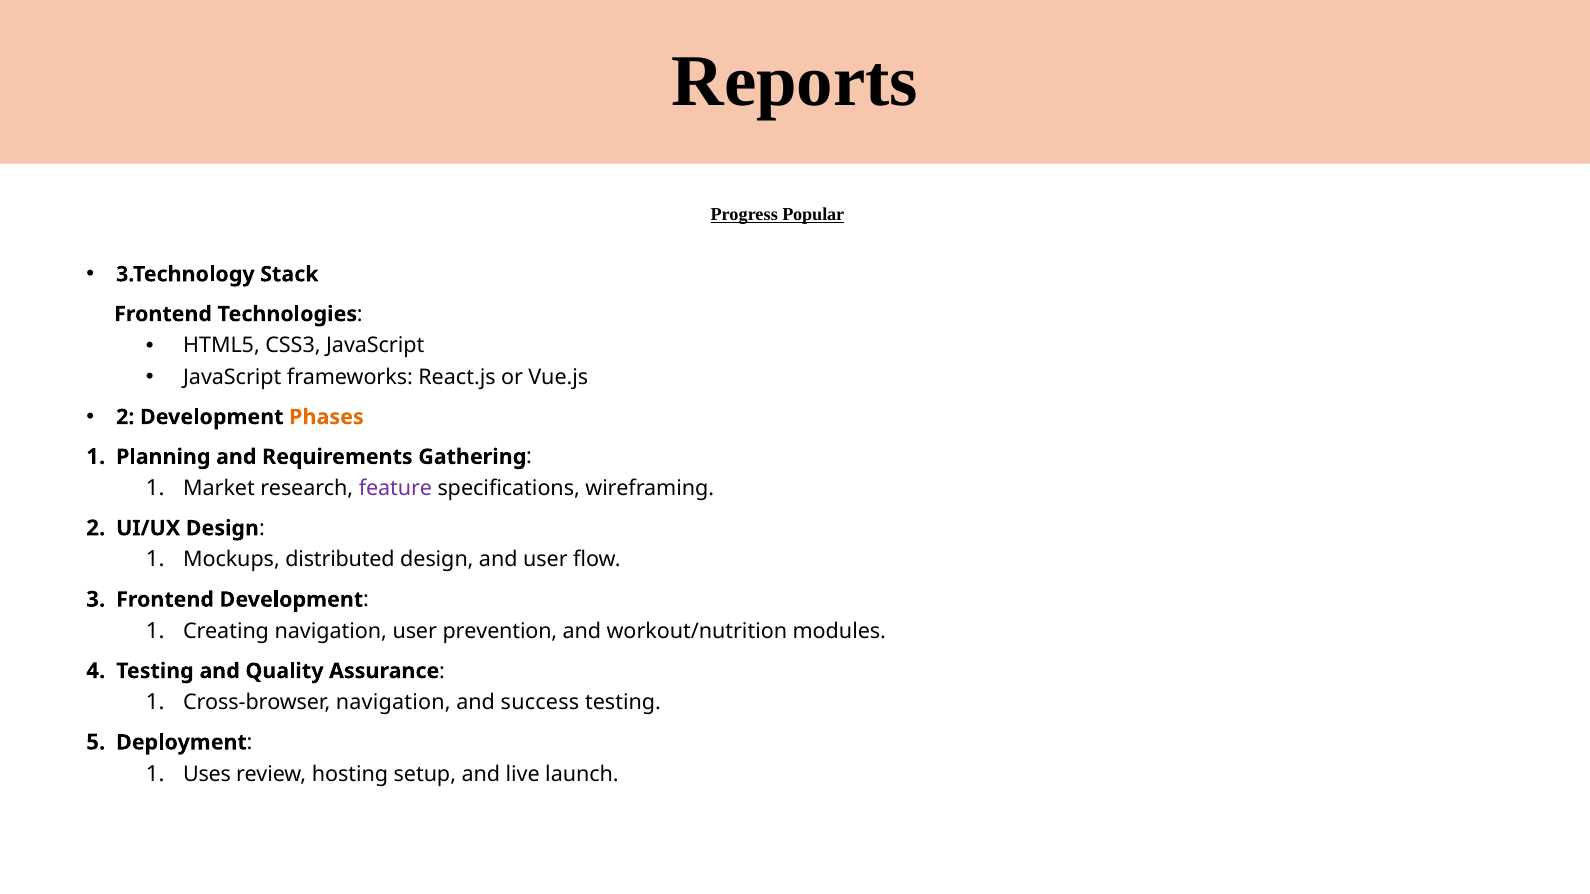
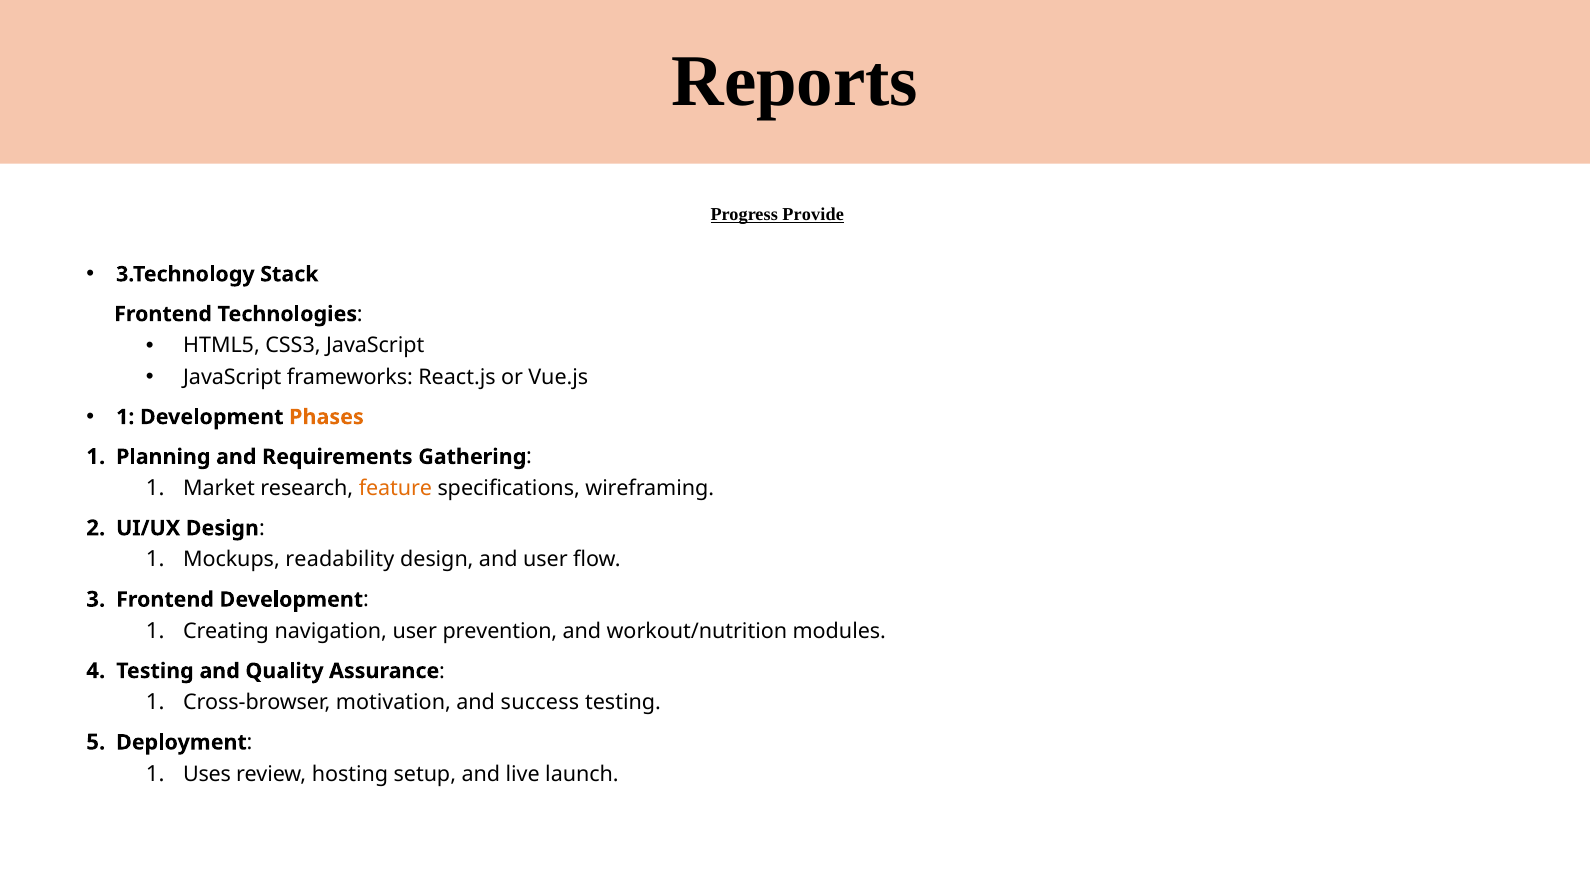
Popular: Popular -> Provide (813, 214)
2: 2 -> 1 (125, 417)
feature colour: purple -> orange (395, 489)
distributed: distributed -> readability (340, 560)
Cross-browser navigation: navigation -> motivation (393, 703)
